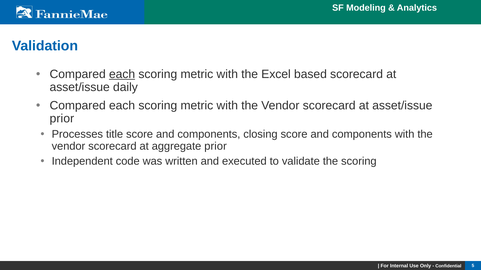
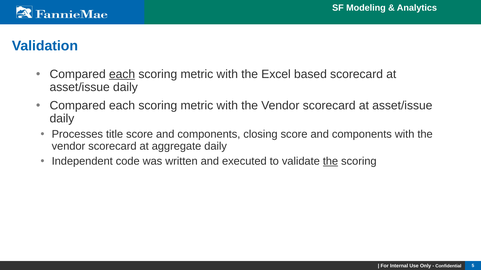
prior: prior -> daily (62, 119)
aggregate prior: prior -> daily (216, 146)
the underline: none -> present (330, 162)
